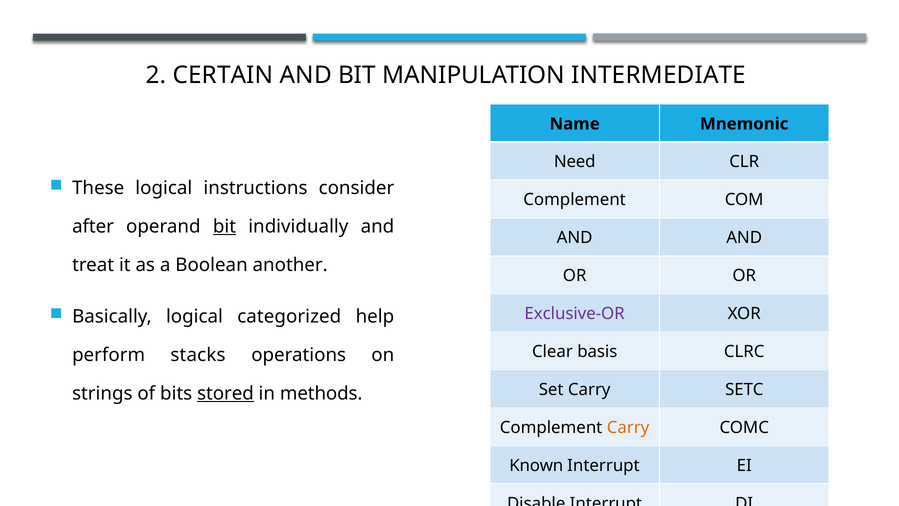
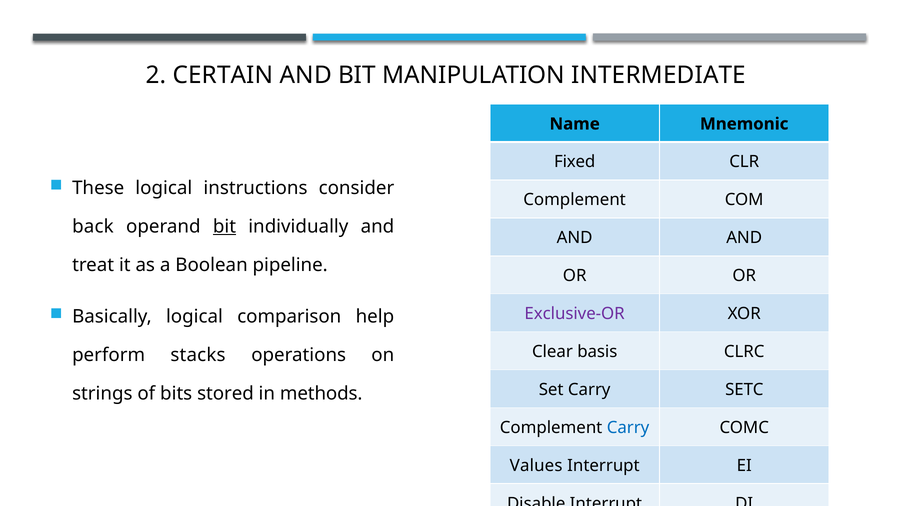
Need: Need -> Fixed (575, 162)
after: after -> back (93, 226)
another: another -> pipeline (290, 265)
categorized: categorized -> comparison (289, 316)
stored underline: present -> none (225, 393)
Carry colour: orange -> blue (628, 427)
Known: Known -> Values (536, 465)
